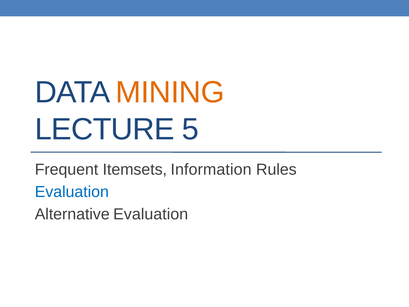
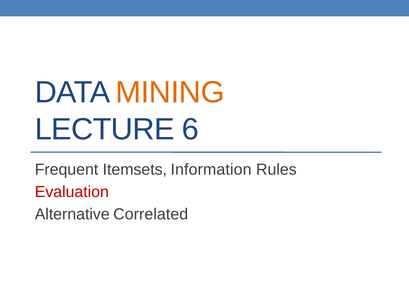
5: 5 -> 6 (190, 129)
Evaluation colour: blue -> red (72, 192)
Alternative Evaluation: Evaluation -> Correlated (151, 214)
